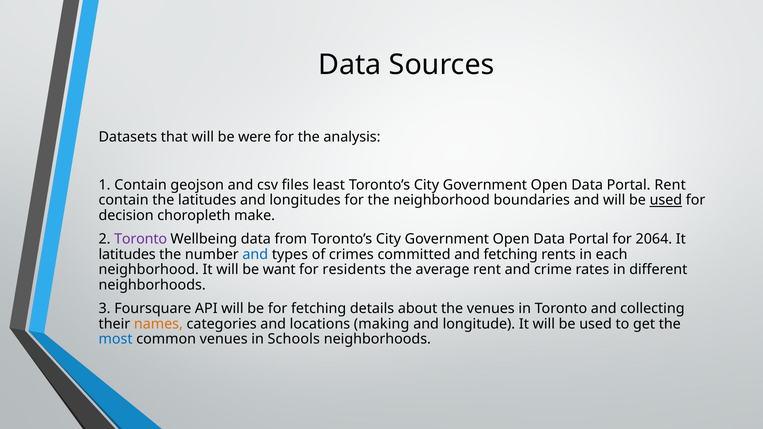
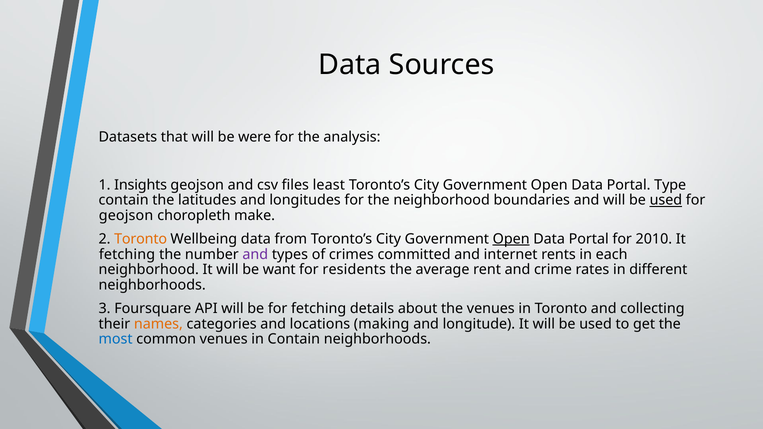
1 Contain: Contain -> Insights (141, 185)
Portal Rent: Rent -> Type (670, 185)
decision: decision -> geojson (126, 216)
Toronto colour: purple -> orange (141, 239)
Open underline: none -> present (511, 239)
2064: 2064 -> 2010 (654, 239)
latitudes: latitudes -> fetching (127, 254)
and colour: blue -> purple (255, 254)
and fetching: fetching -> internet (511, 254)
in Schools: Schools -> Contain (294, 339)
